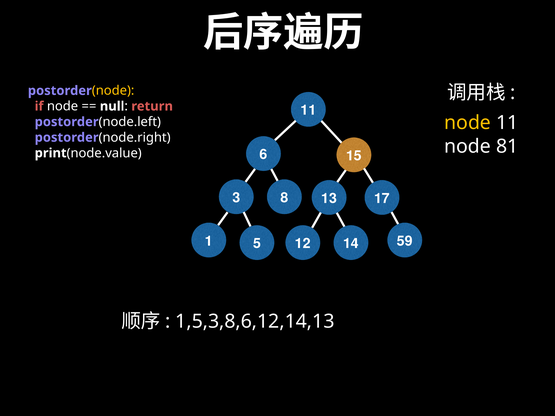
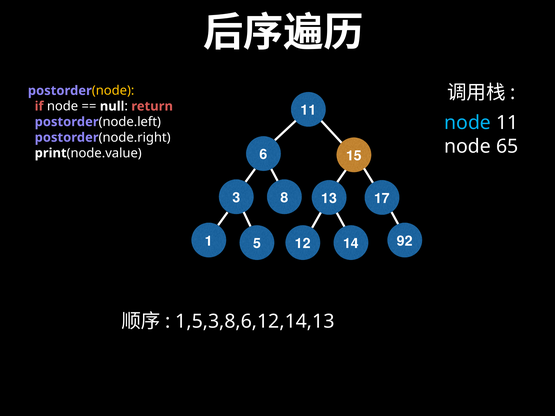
node colour: yellow -> light blue (468, 123)
81: 81 -> 65 (507, 146)
59: 59 -> 92 (405, 241)
